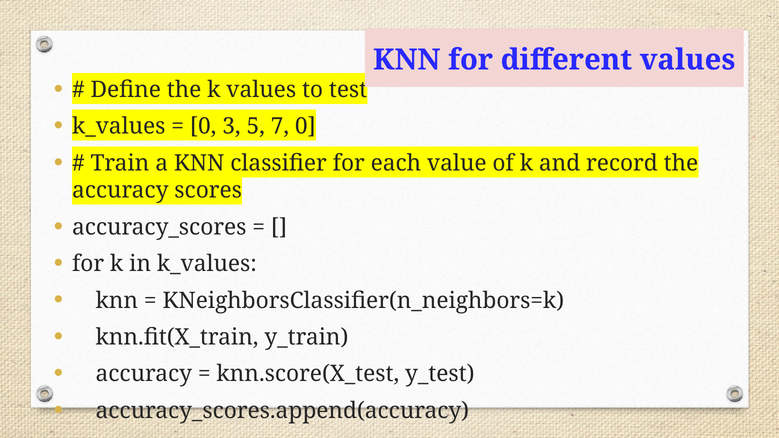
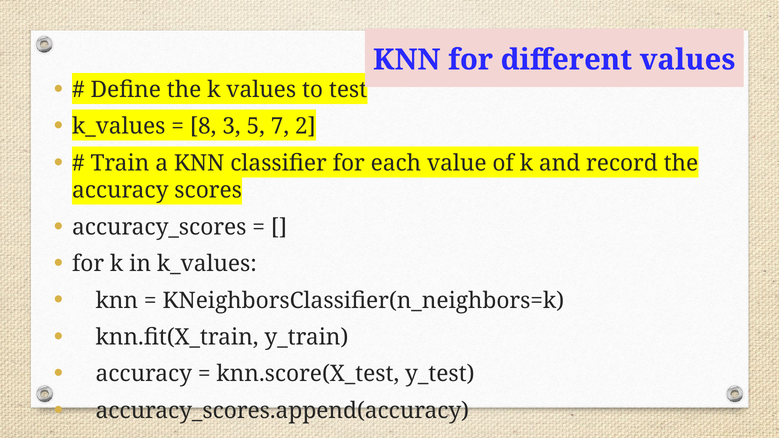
0: 0 -> 8 (203, 127)
7 0: 0 -> 2 (305, 127)
